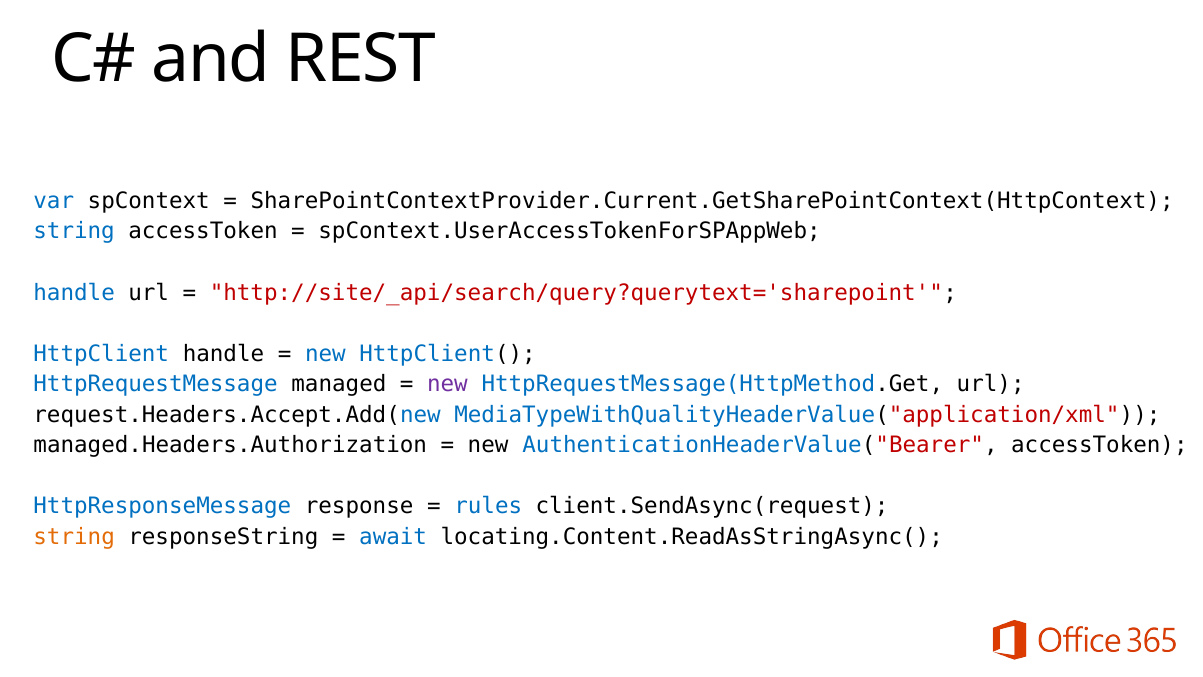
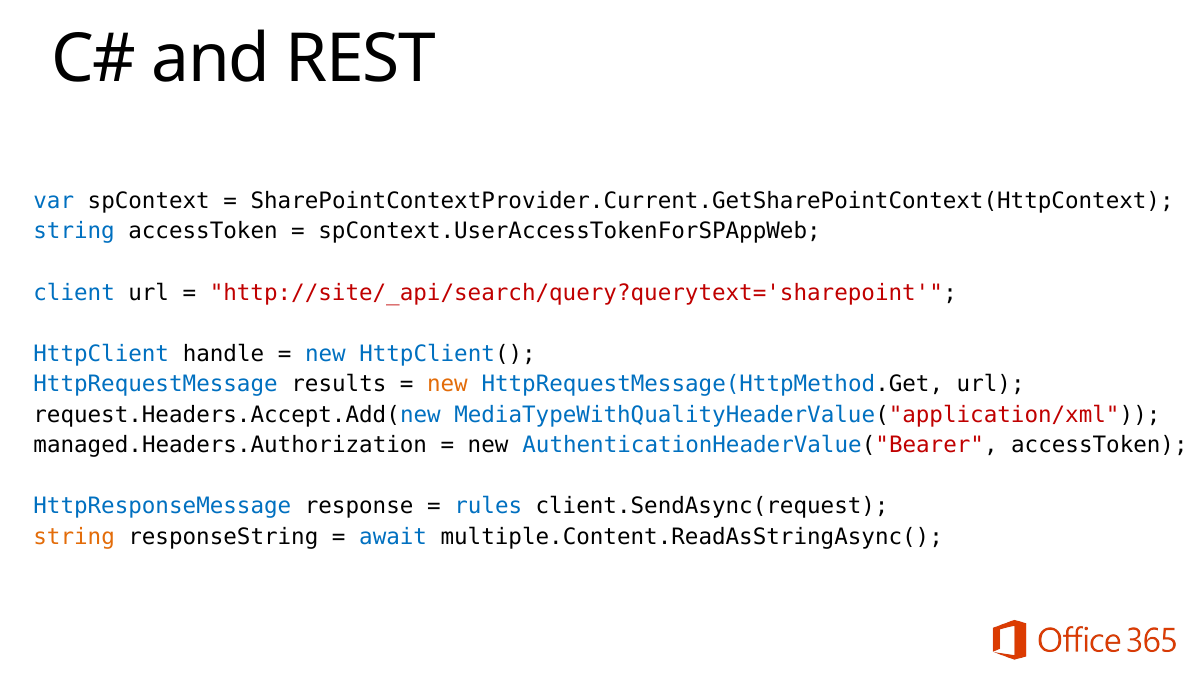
handle: handle -> client (74, 293)
managed: managed -> results (339, 384)
new colour: purple -> orange (447, 384)
locating.Content.ReadAsStringAsync(: locating.Content.ReadAsStringAsync( -> multiple.Content.ReadAsStringAsync( (692, 537)
